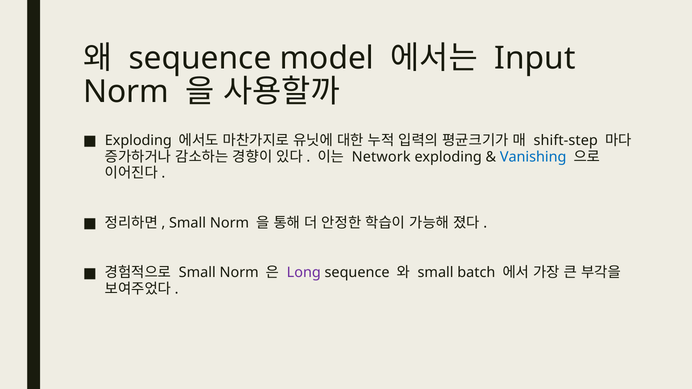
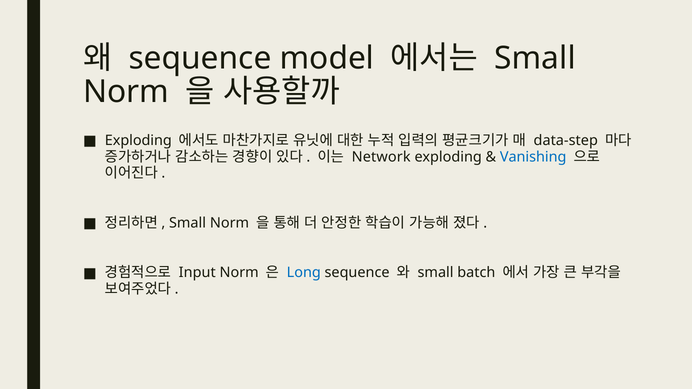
Input: Input -> Small (535, 58)
shift-step: shift-step -> data-step (566, 141)
Small: Small -> Input (197, 273)
Long colour: purple -> blue (304, 273)
